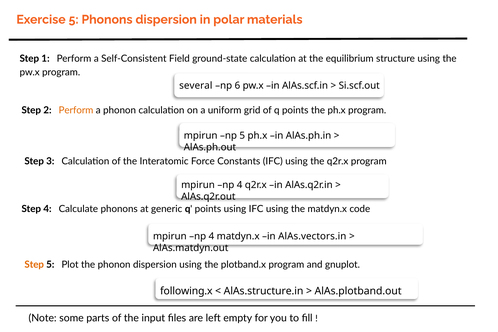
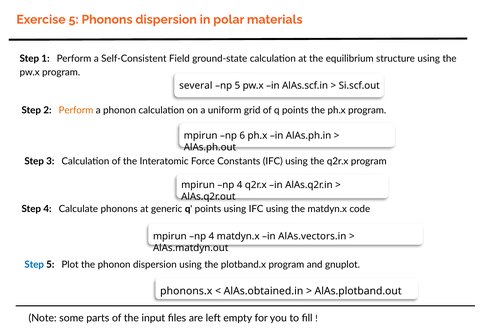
np 6: 6 -> 5 (237, 86)
np 5: 5 -> 6 (242, 136)
Step colour: orange -> blue (34, 265)
following.x: following.x -> phonons.x (186, 291)
AlAs.structure.in: AlAs.structure.in -> AlAs.obtained.in (264, 291)
